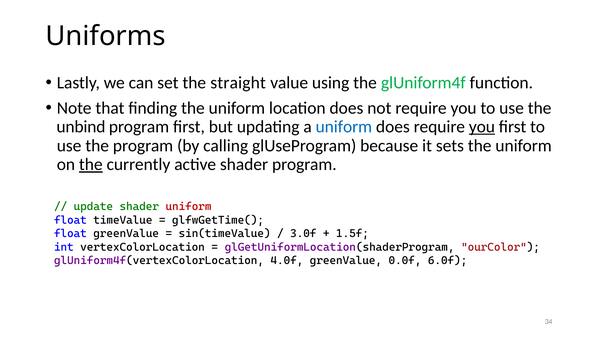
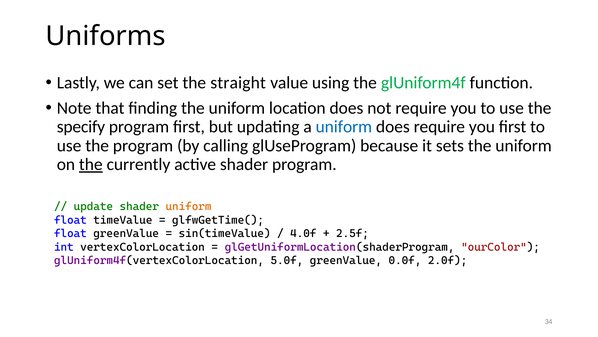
unbind: unbind -> specify (81, 127)
you underline: present -> none (482, 127)
uniform colour: red -> orange (188, 206)
3.0f: 3.0f -> 4.0f (303, 233)
1.5f: 1.5f -> 2.5f (352, 233)
4.0f: 4.0f -> 5.0f (287, 260)
6.0f: 6.0f -> 2.0f (448, 260)
